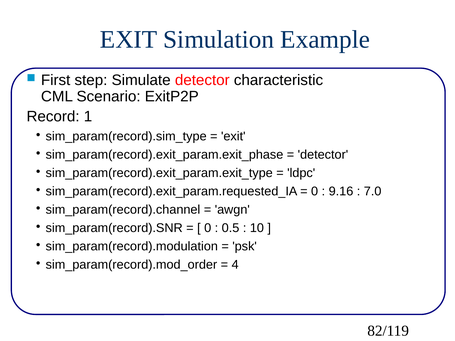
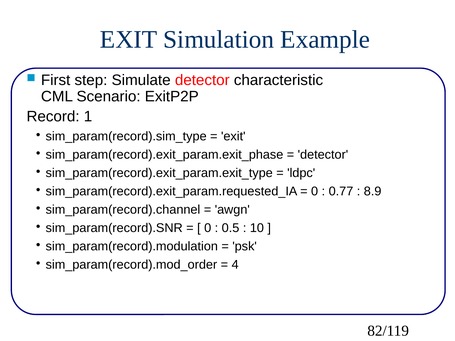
9.16: 9.16 -> 0.77 (341, 192)
7.0: 7.0 -> 8.9 (373, 192)
